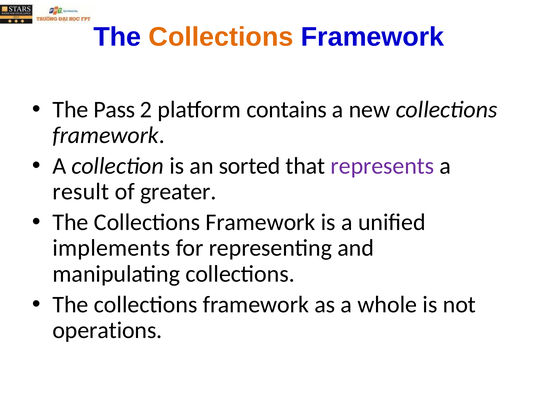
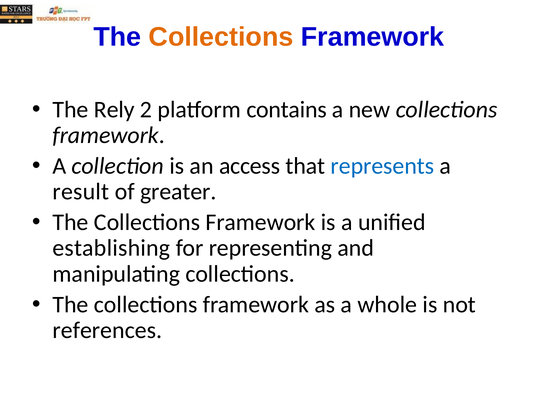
Pass: Pass -> Rely (114, 110)
sorted: sorted -> access (250, 166)
represents colour: purple -> blue (382, 166)
implements: implements -> establishing (111, 248)
operations: operations -> references (107, 331)
